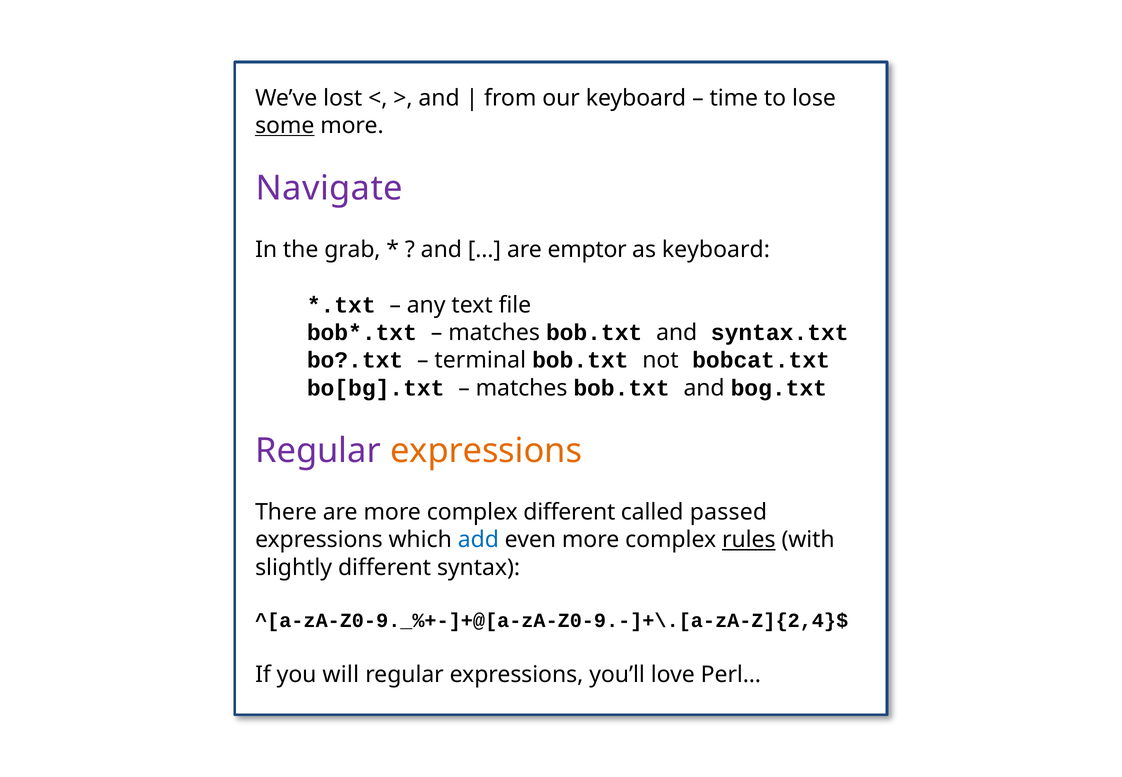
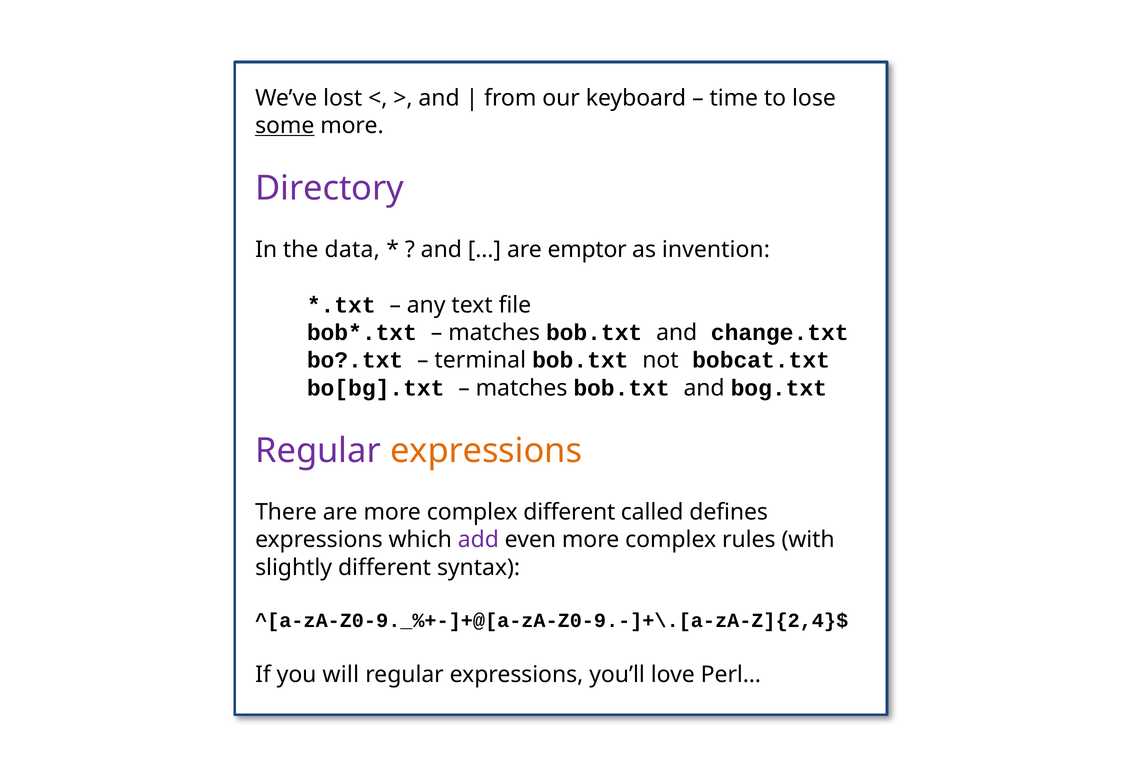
Navigate: Navigate -> Directory (330, 188)
grab: grab -> data (352, 250)
as keyboard: keyboard -> invention (716, 250)
syntax.txt: syntax.txt -> change.txt (780, 333)
passed: passed -> defines (729, 512)
add colour: blue -> purple (478, 540)
rules underline: present -> none (749, 540)
